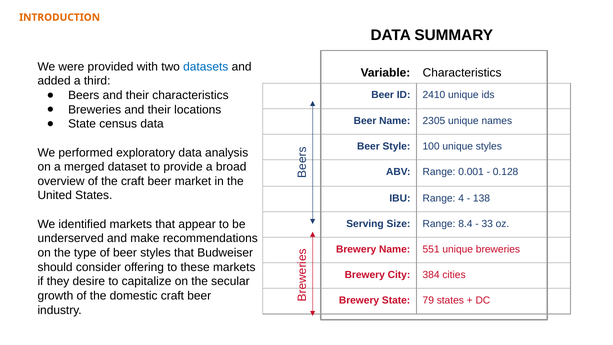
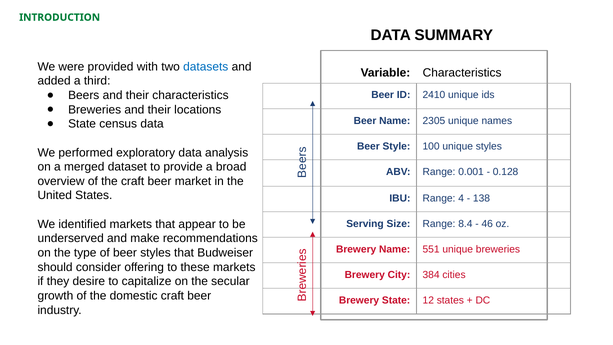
INTRODUCTION colour: orange -> green (60, 17)
33: 33 -> 46 (487, 224)
79: 79 -> 12 (428, 300)
